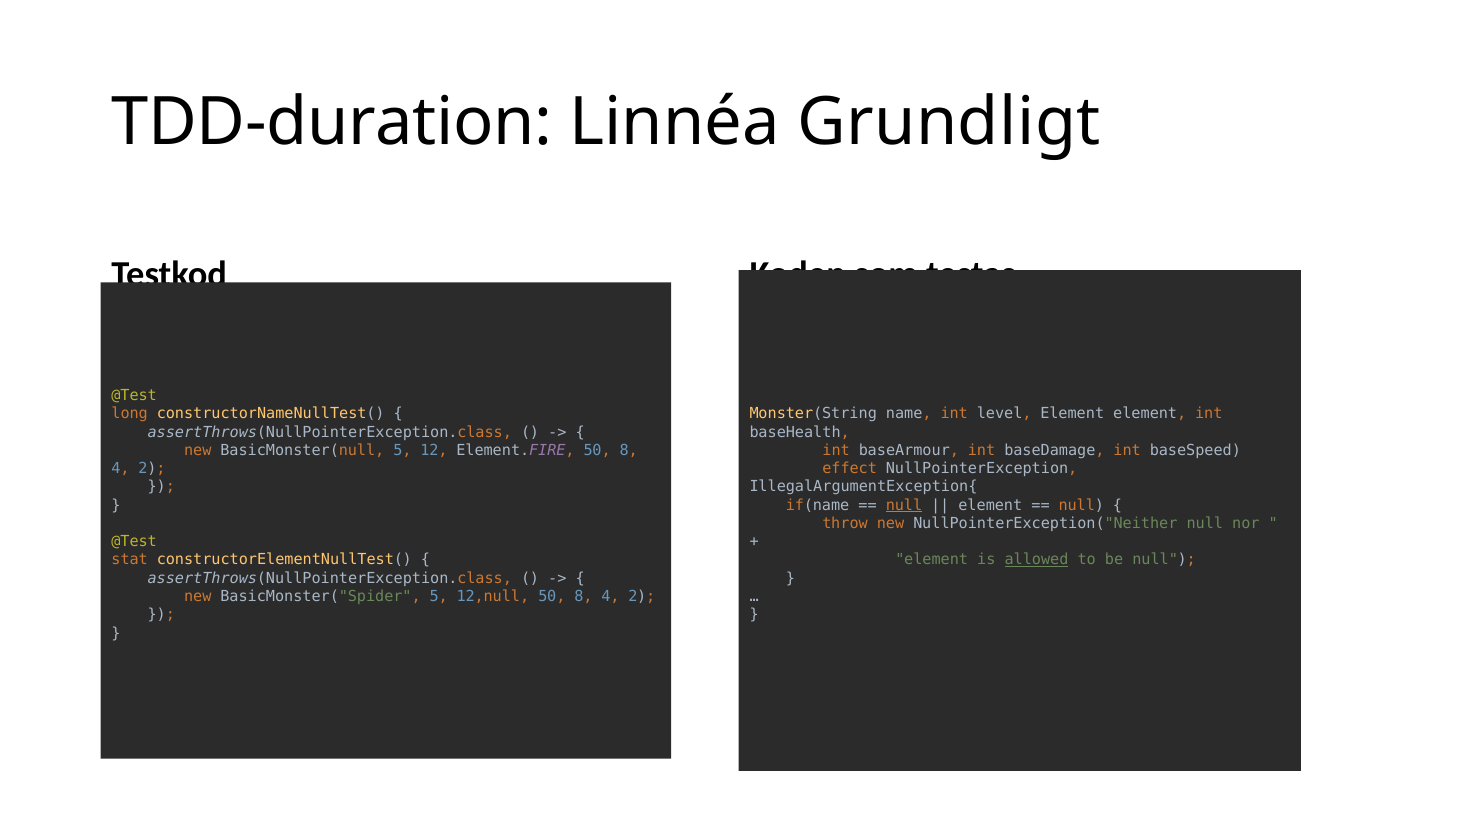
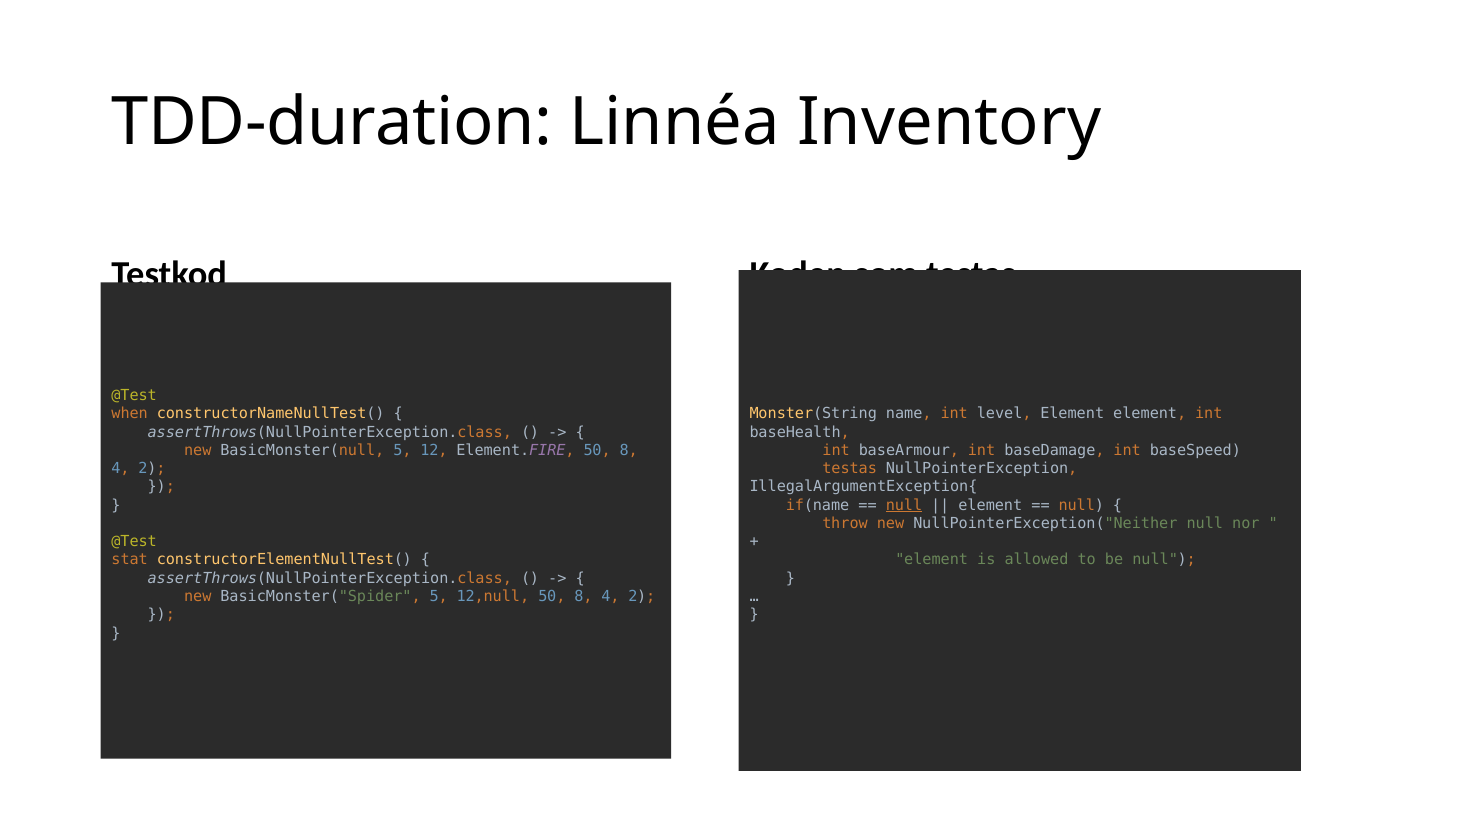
Grundligt: Grundligt -> Inventory (949, 123)
long: long -> when (130, 414)
effect: effect -> testas (850, 468)
allowed underline: present -> none (1037, 560)
